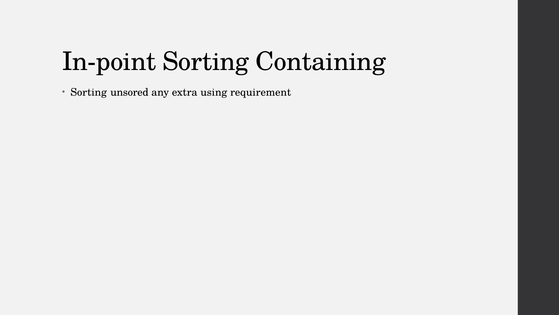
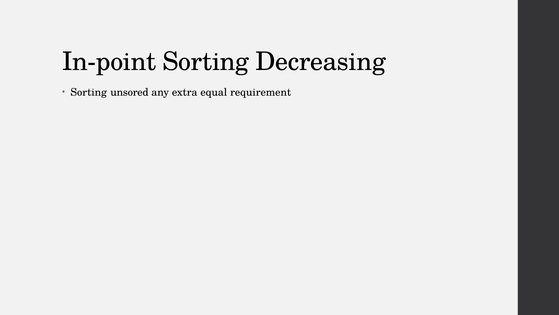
Containing: Containing -> Decreasing (321, 61)
using: using -> equal (214, 92)
